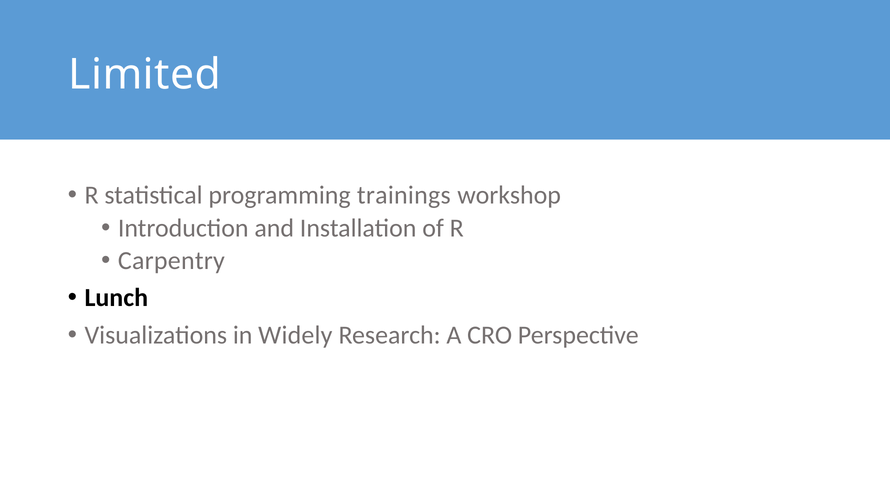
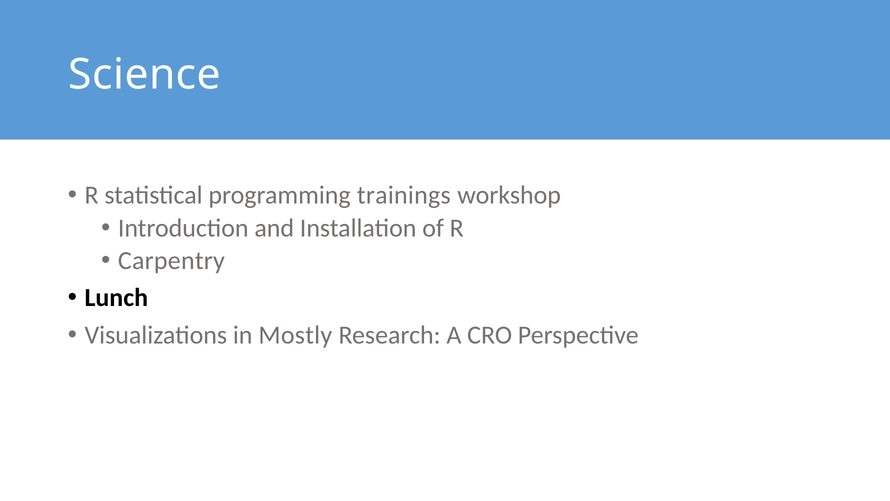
Limited: Limited -> Science (145, 75)
Widely: Widely -> Mostly (295, 335)
